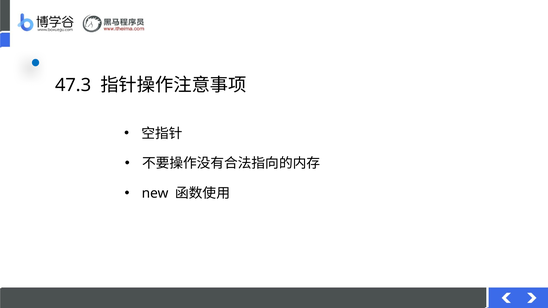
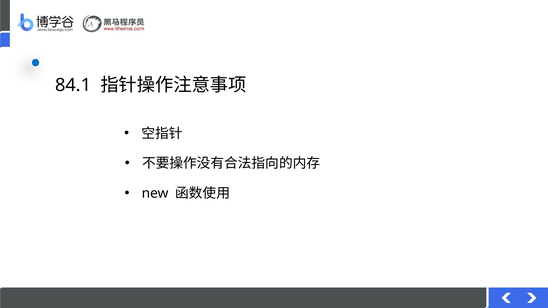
47.3: 47.3 -> 84.1 (73, 85)
